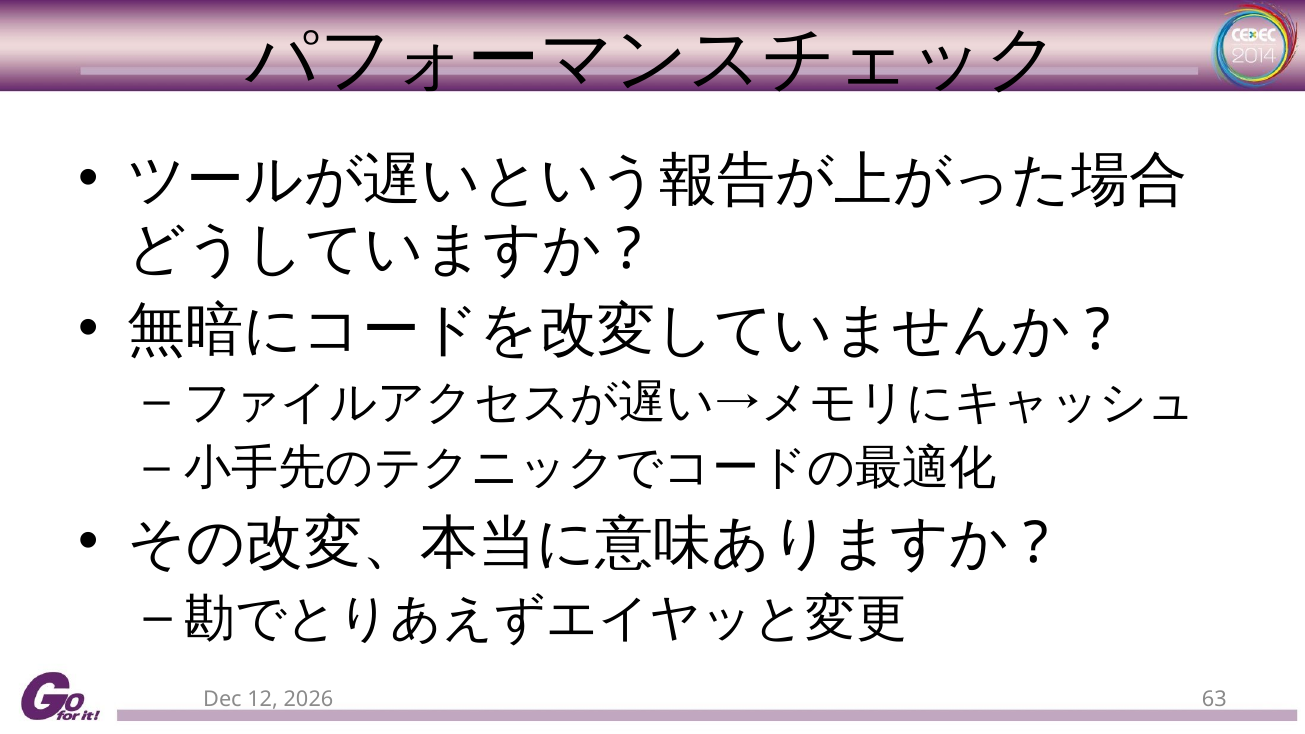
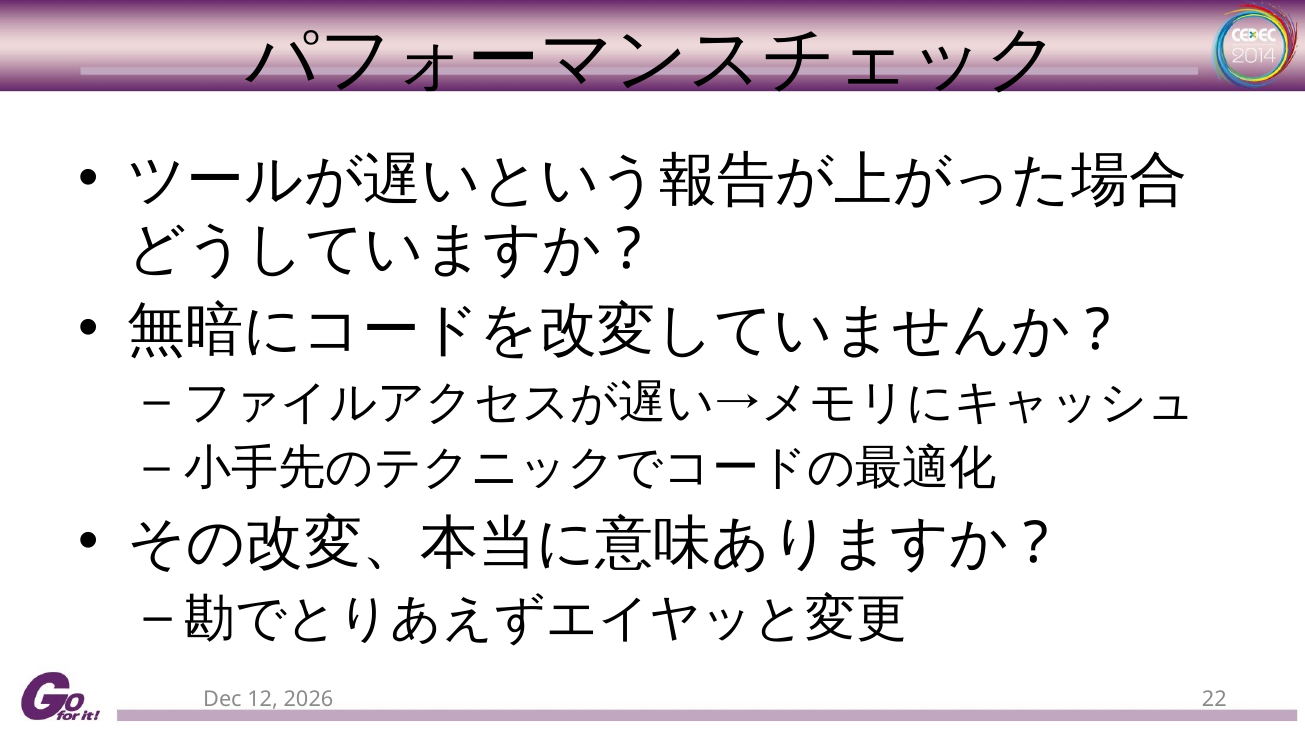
63: 63 -> 22 (1214, 700)
